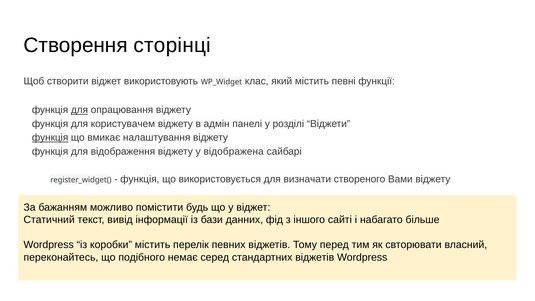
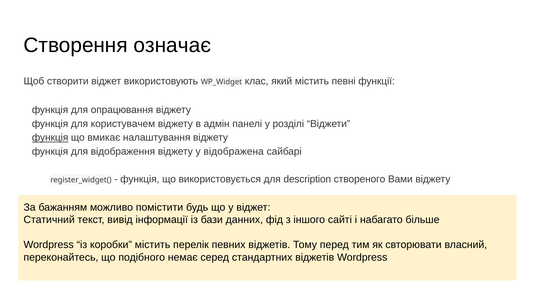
сторінці: сторінці -> означає (172, 45)
для underline: present -> none (80, 110)
визначати: визначати -> description (307, 179)
